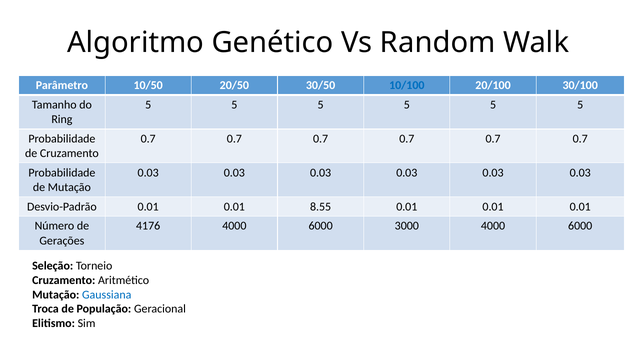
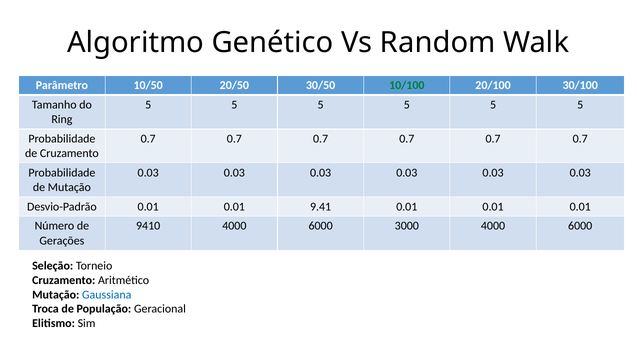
10/100 colour: blue -> green (407, 86)
8.55: 8.55 -> 9.41 (321, 207)
4176: 4176 -> 9410 (148, 226)
